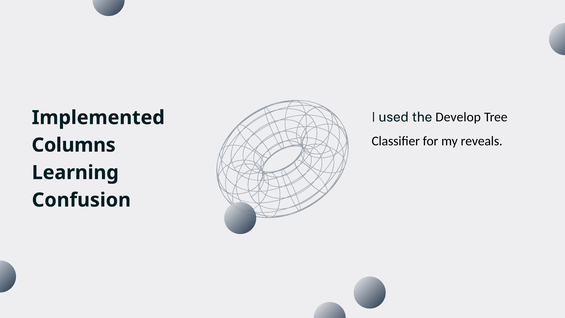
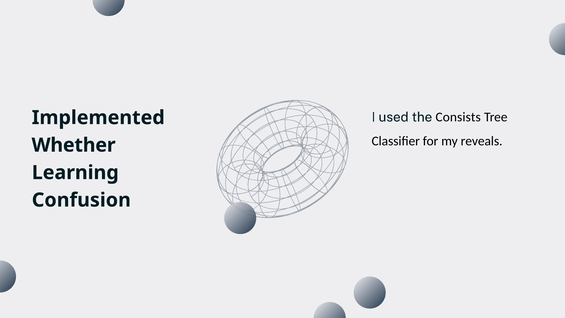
Develop: Develop -> Consists (458, 117)
Columns: Columns -> Whether (74, 145)
